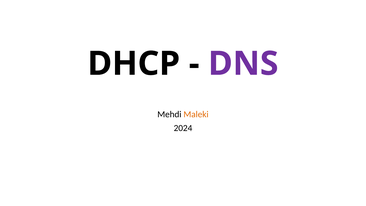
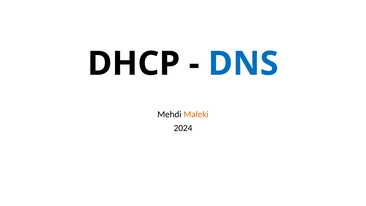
DNS colour: purple -> blue (243, 64)
